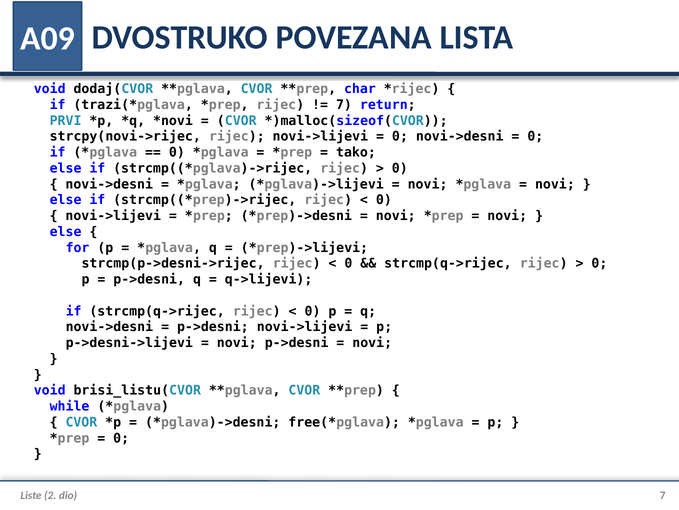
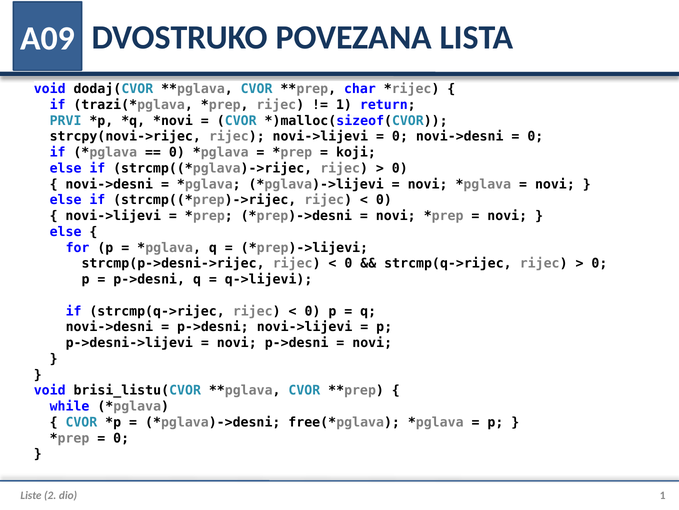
7: 7 -> 1 (344, 105)
tako: tako -> koji (356, 152)
dio 7: 7 -> 1 (663, 495)
